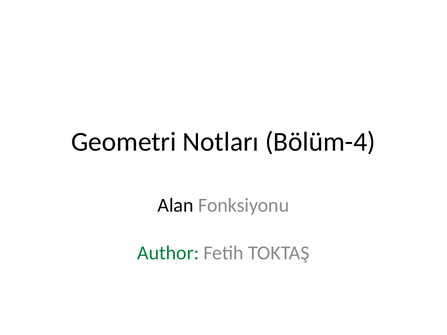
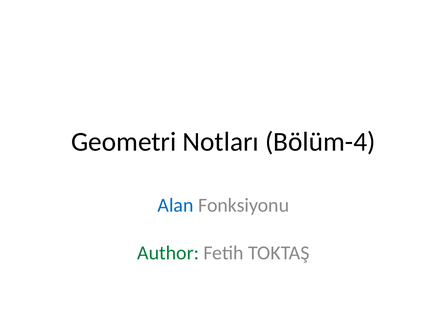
Alan colour: black -> blue (176, 206)
